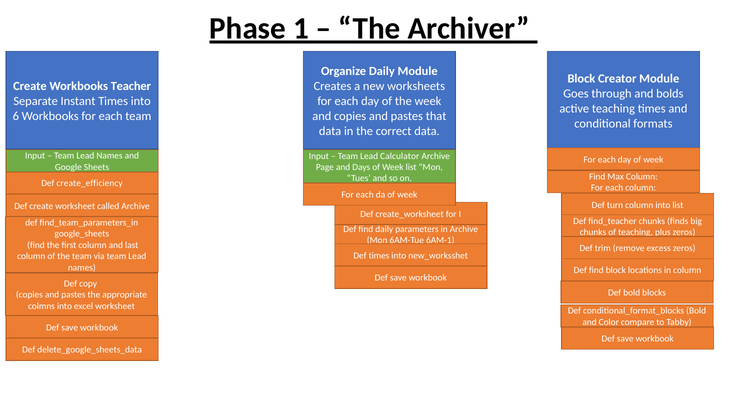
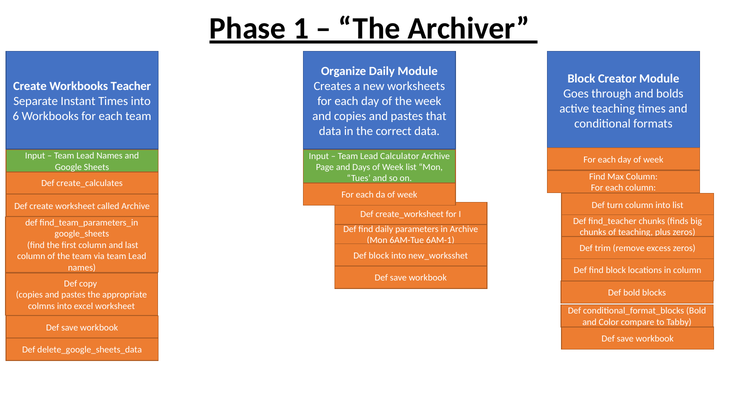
create_efficiency: create_efficiency -> create_calculates (90, 183)
Def times: times -> block (379, 256)
